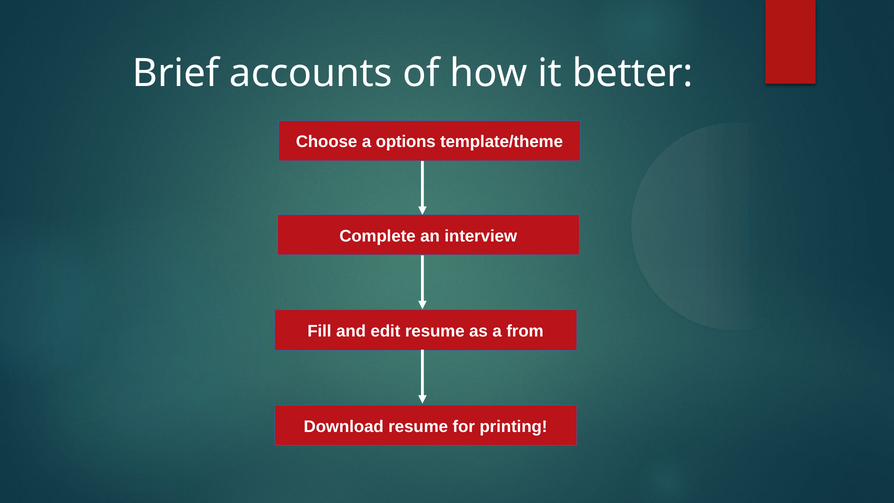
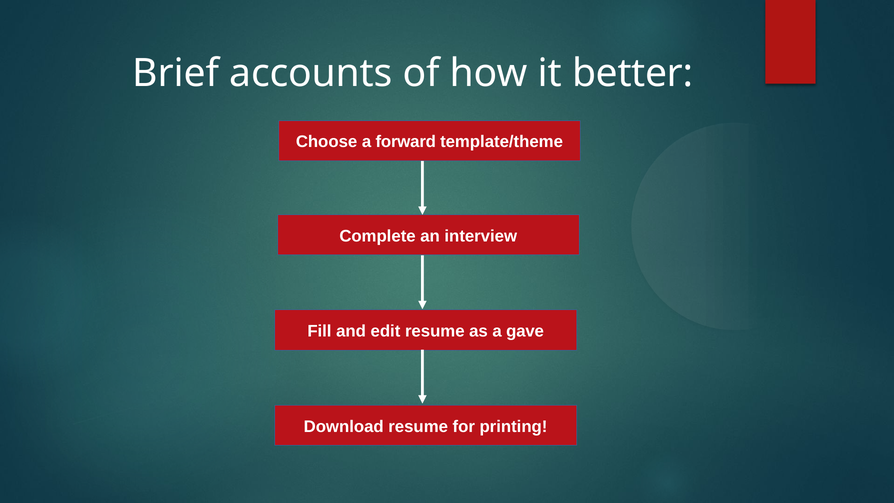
options: options -> forward (406, 142)
from: from -> gave (525, 331)
